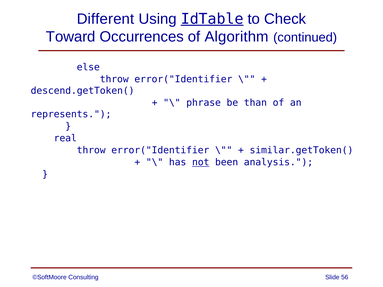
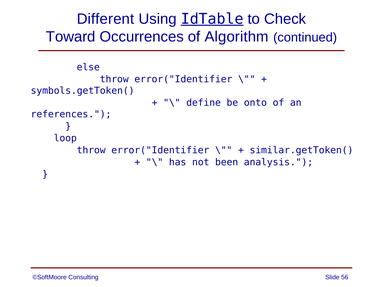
descend.getToken(: descend.getToken( -> symbols.getToken( (83, 91)
phrase: phrase -> define (204, 103)
than: than -> onto (255, 103)
represents: represents -> references (71, 114)
real: real -> loop (65, 138)
not underline: present -> none (201, 162)
